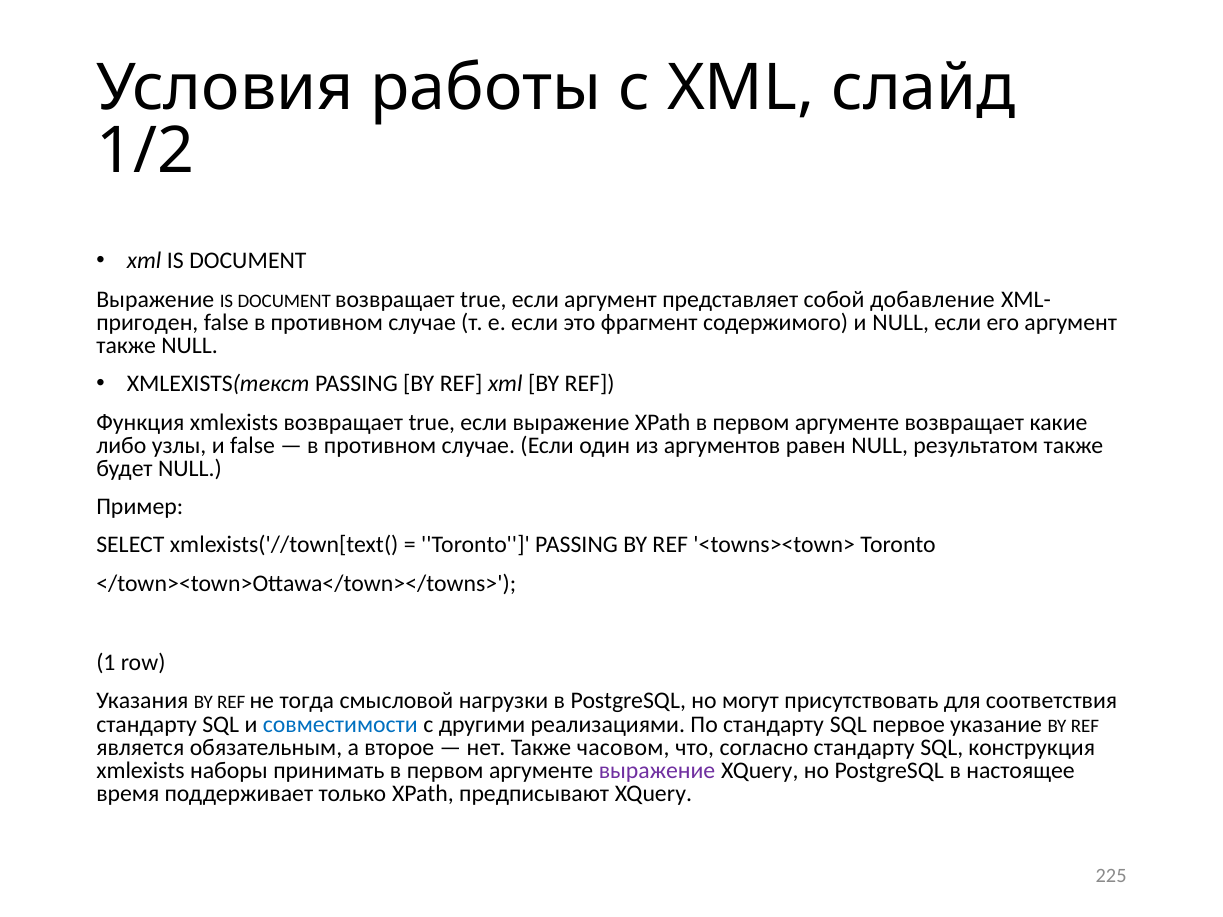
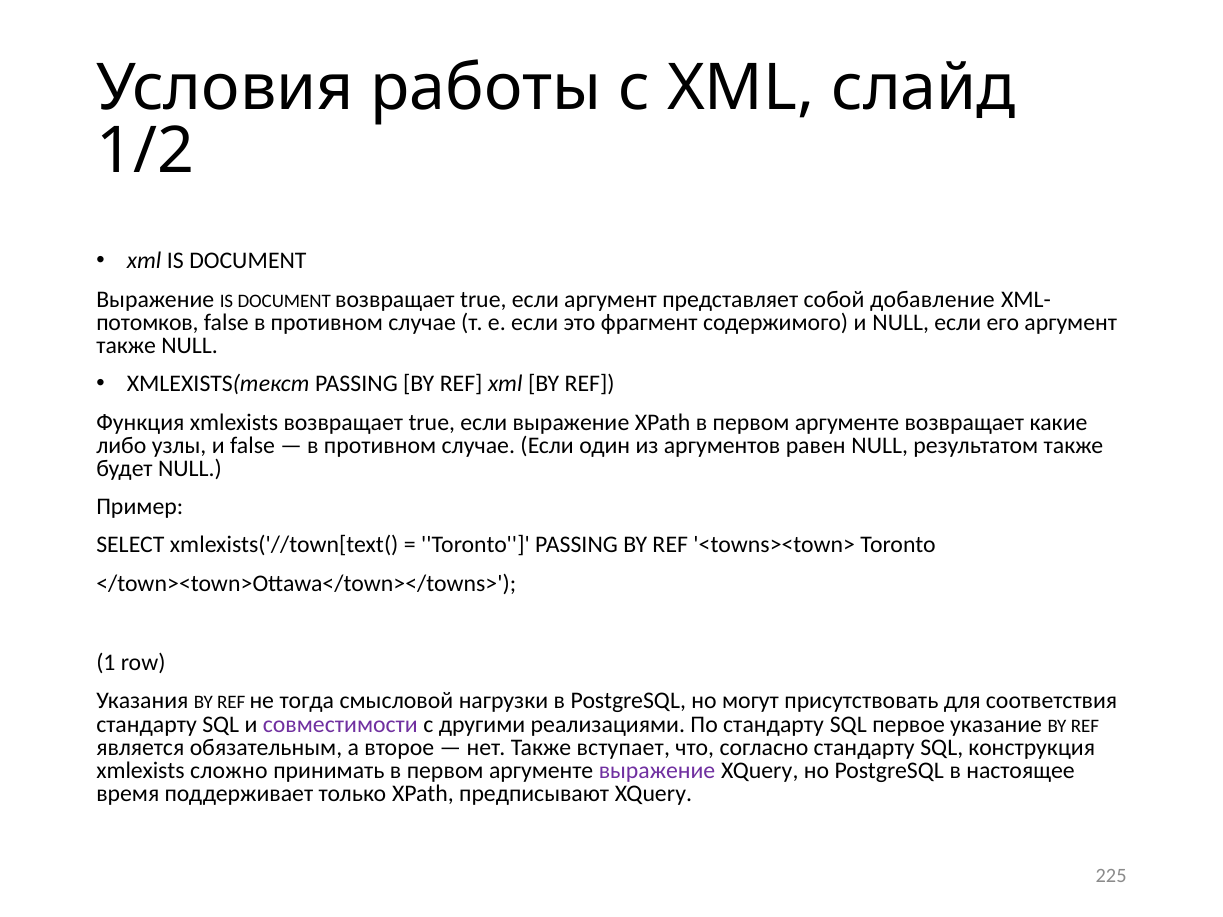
пригоден: пригоден -> потомков (147, 322)
совместимости colour: blue -> purple (340, 724)
часовом: часовом -> вступает (623, 748)
наборы: наборы -> сложно (229, 771)
